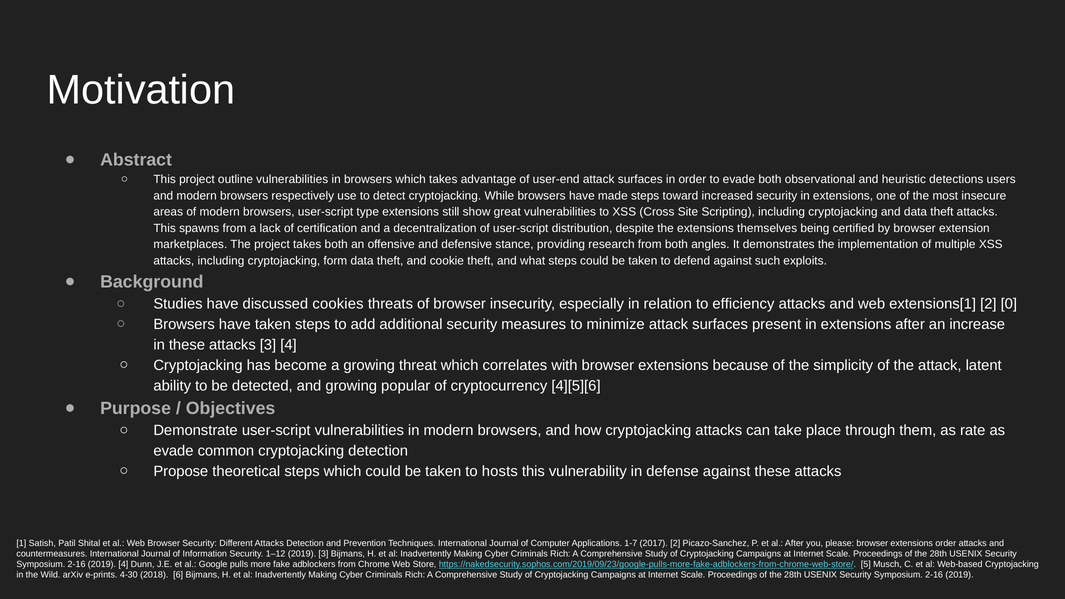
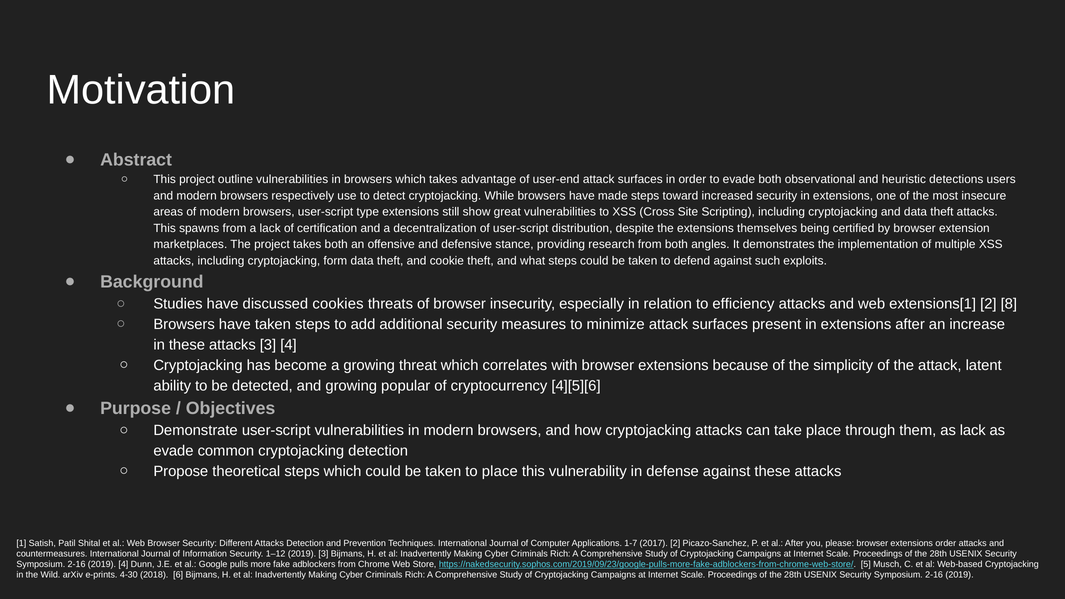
0: 0 -> 8 (1009, 304)
as rate: rate -> lack (973, 431)
to hosts: hosts -> place (500, 471)
